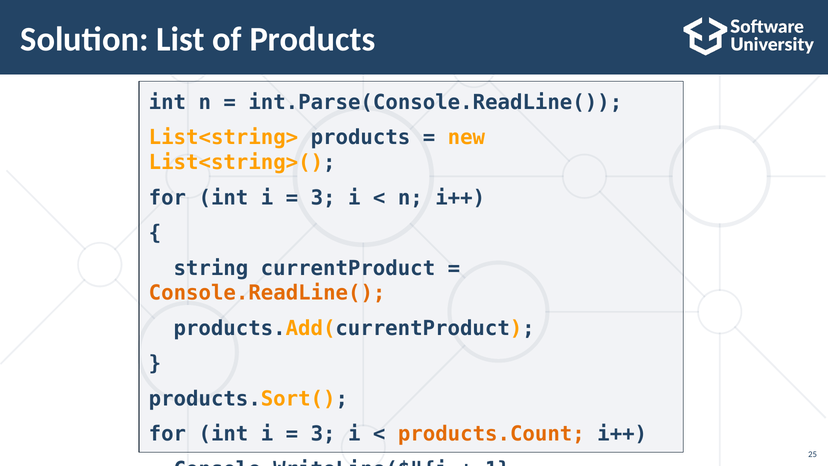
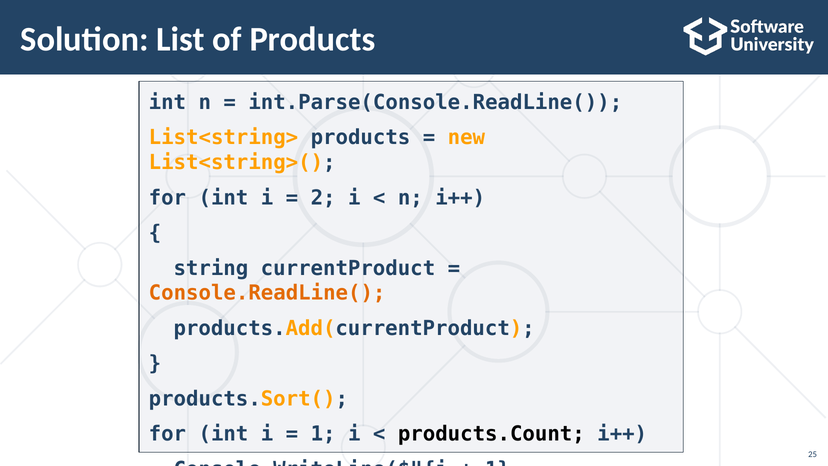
3: 3 -> 2 (323, 198)
3: 3 -> 1 (323, 434)
products.Count colour: orange -> black (491, 434)
